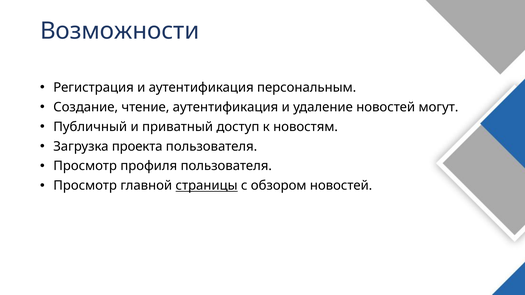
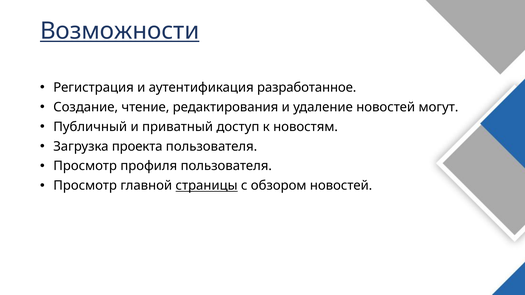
Возможности underline: none -> present (120, 31)
персональным: персональным -> разработанное (307, 88)
чтение аутентификация: аутентификация -> редактирования (225, 107)
